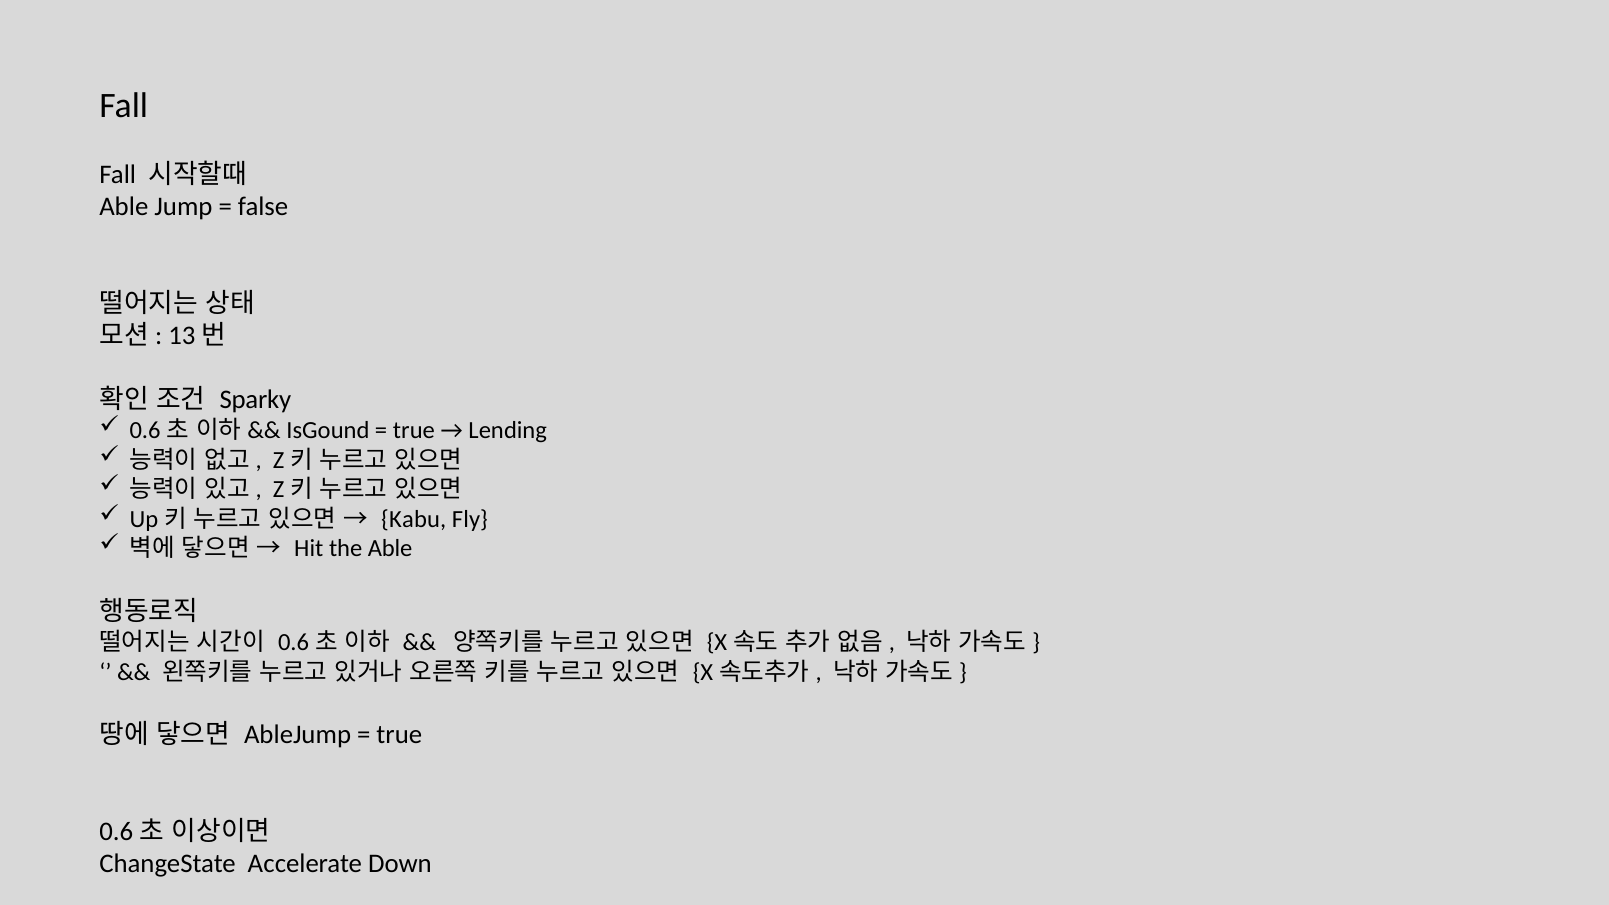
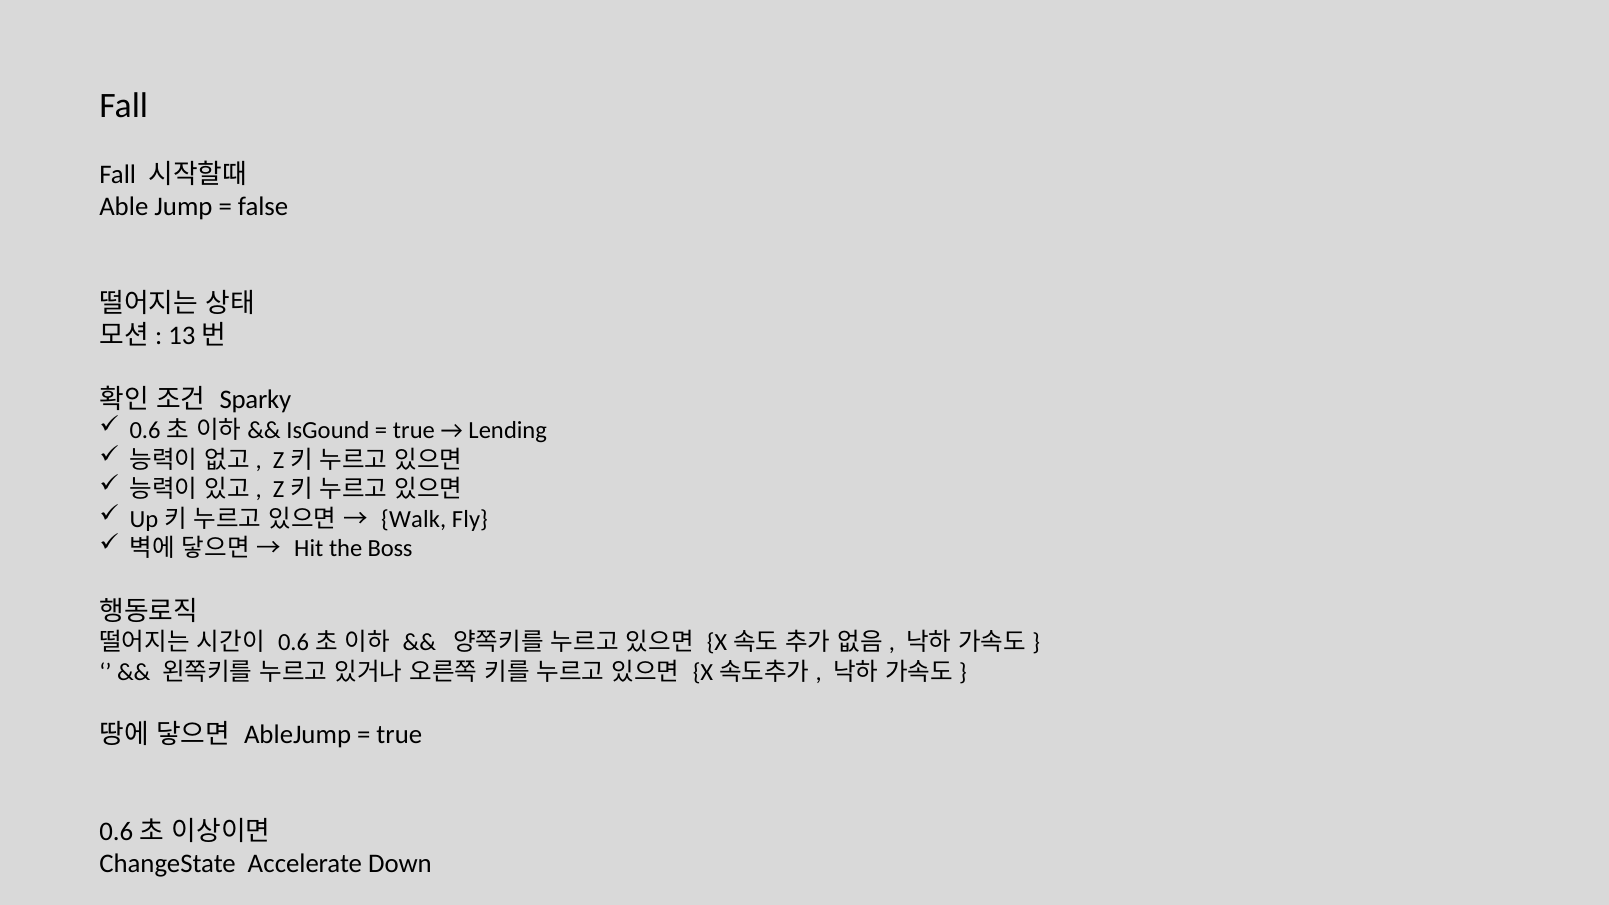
Kabu: Kabu -> Walk (414, 519)
the Able: Able -> Boss (390, 549)
